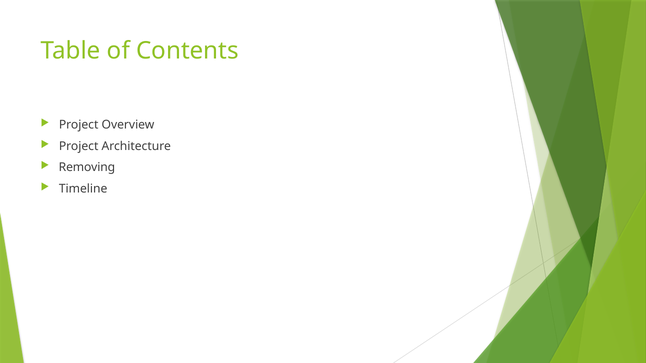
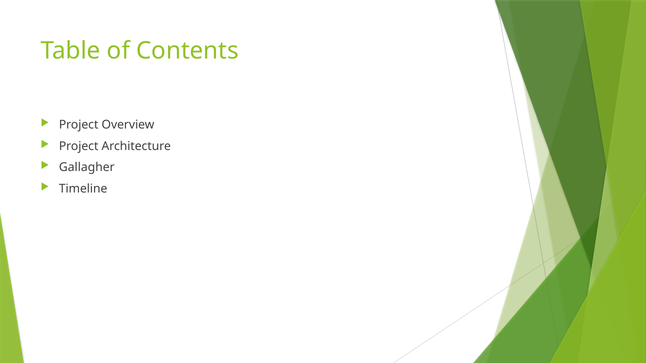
Removing: Removing -> Gallagher (87, 168)
